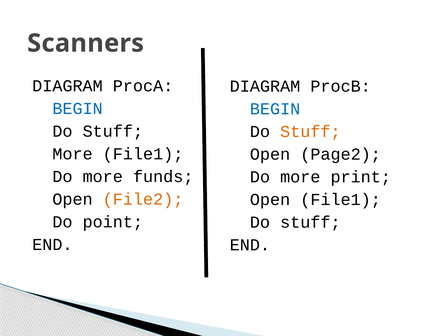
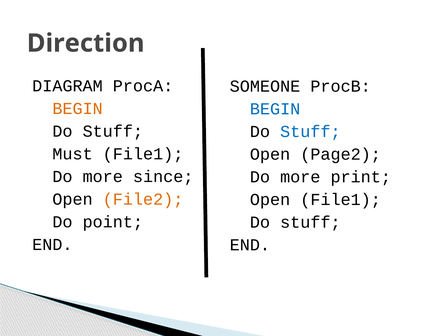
Scanners: Scanners -> Direction (86, 43)
DIAGRAM: DIAGRAM -> SOMEONE (265, 86)
BEGIN colour: blue -> orange (78, 109)
Stuff colour: orange -> blue (310, 132)
More: More -> Must (73, 154)
funds: funds -> since (163, 177)
